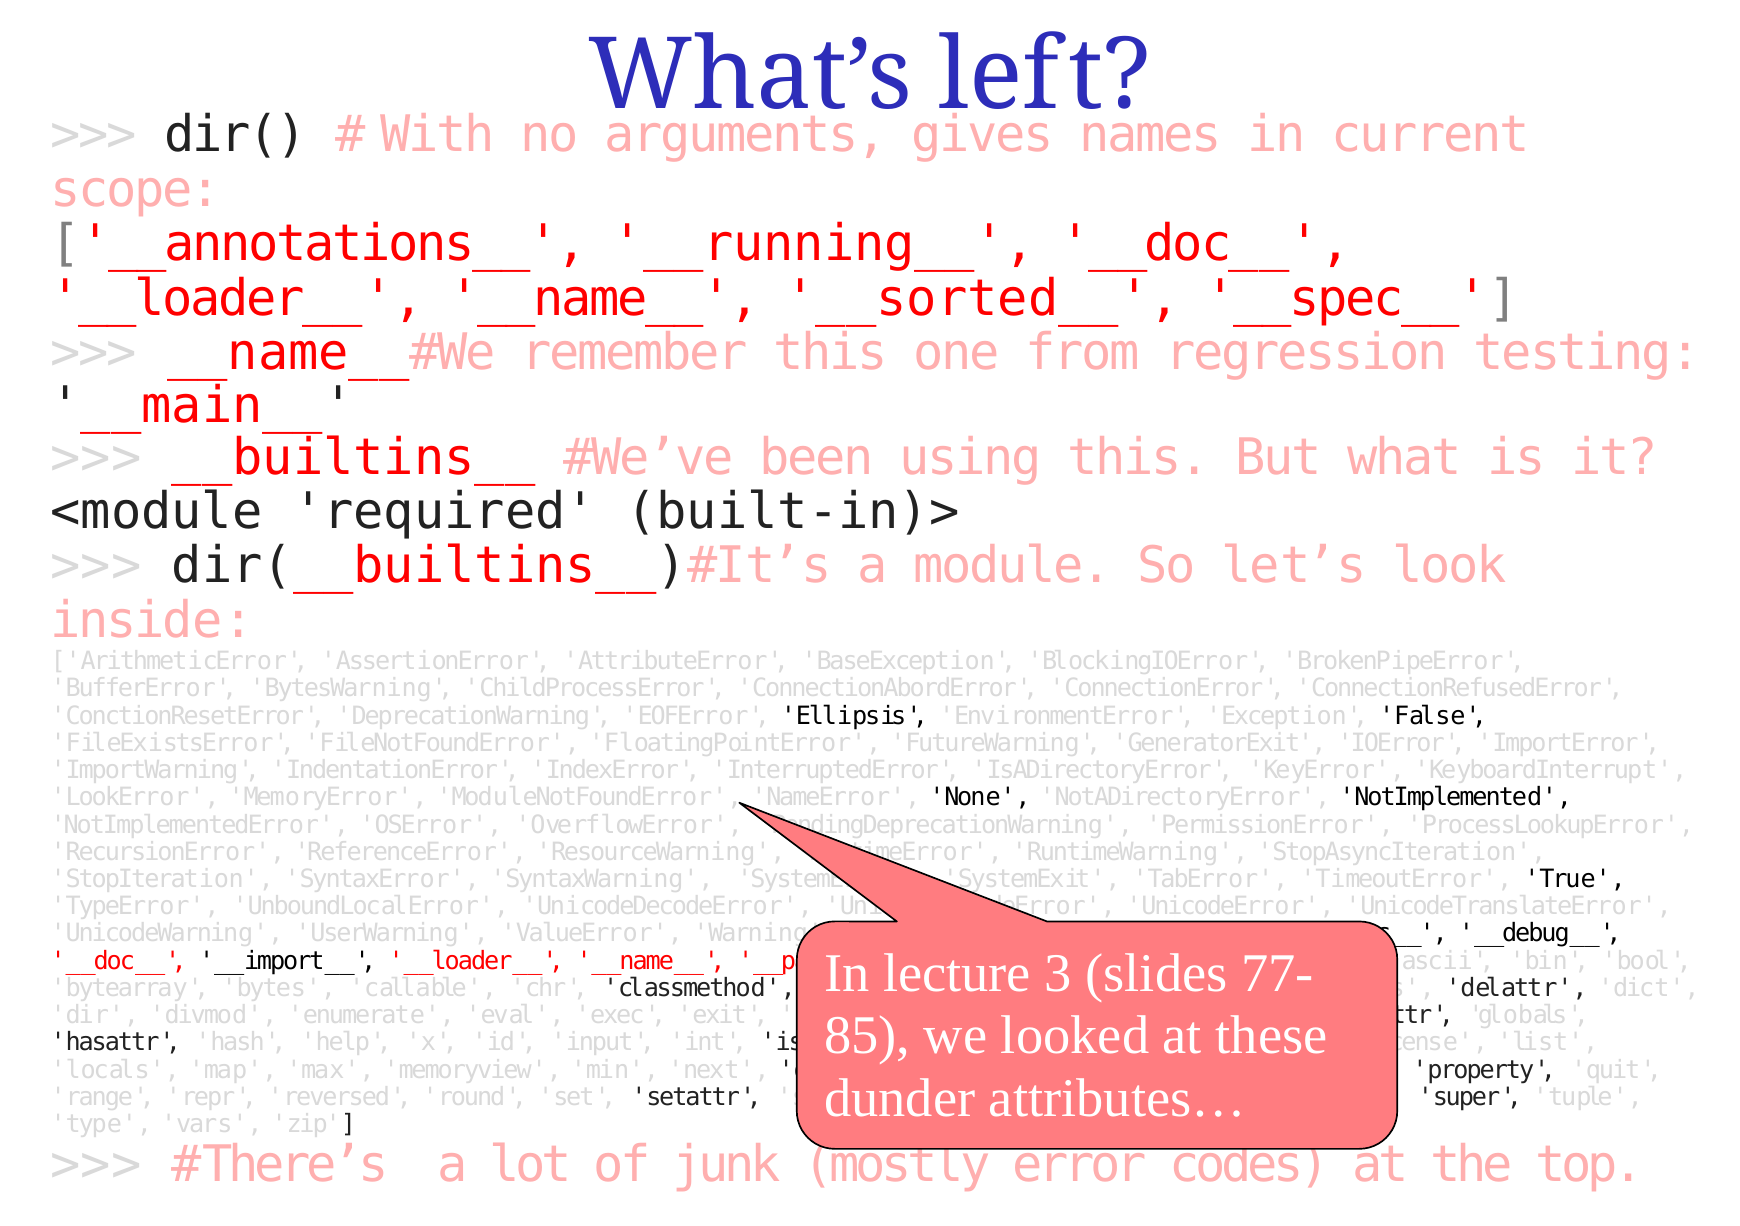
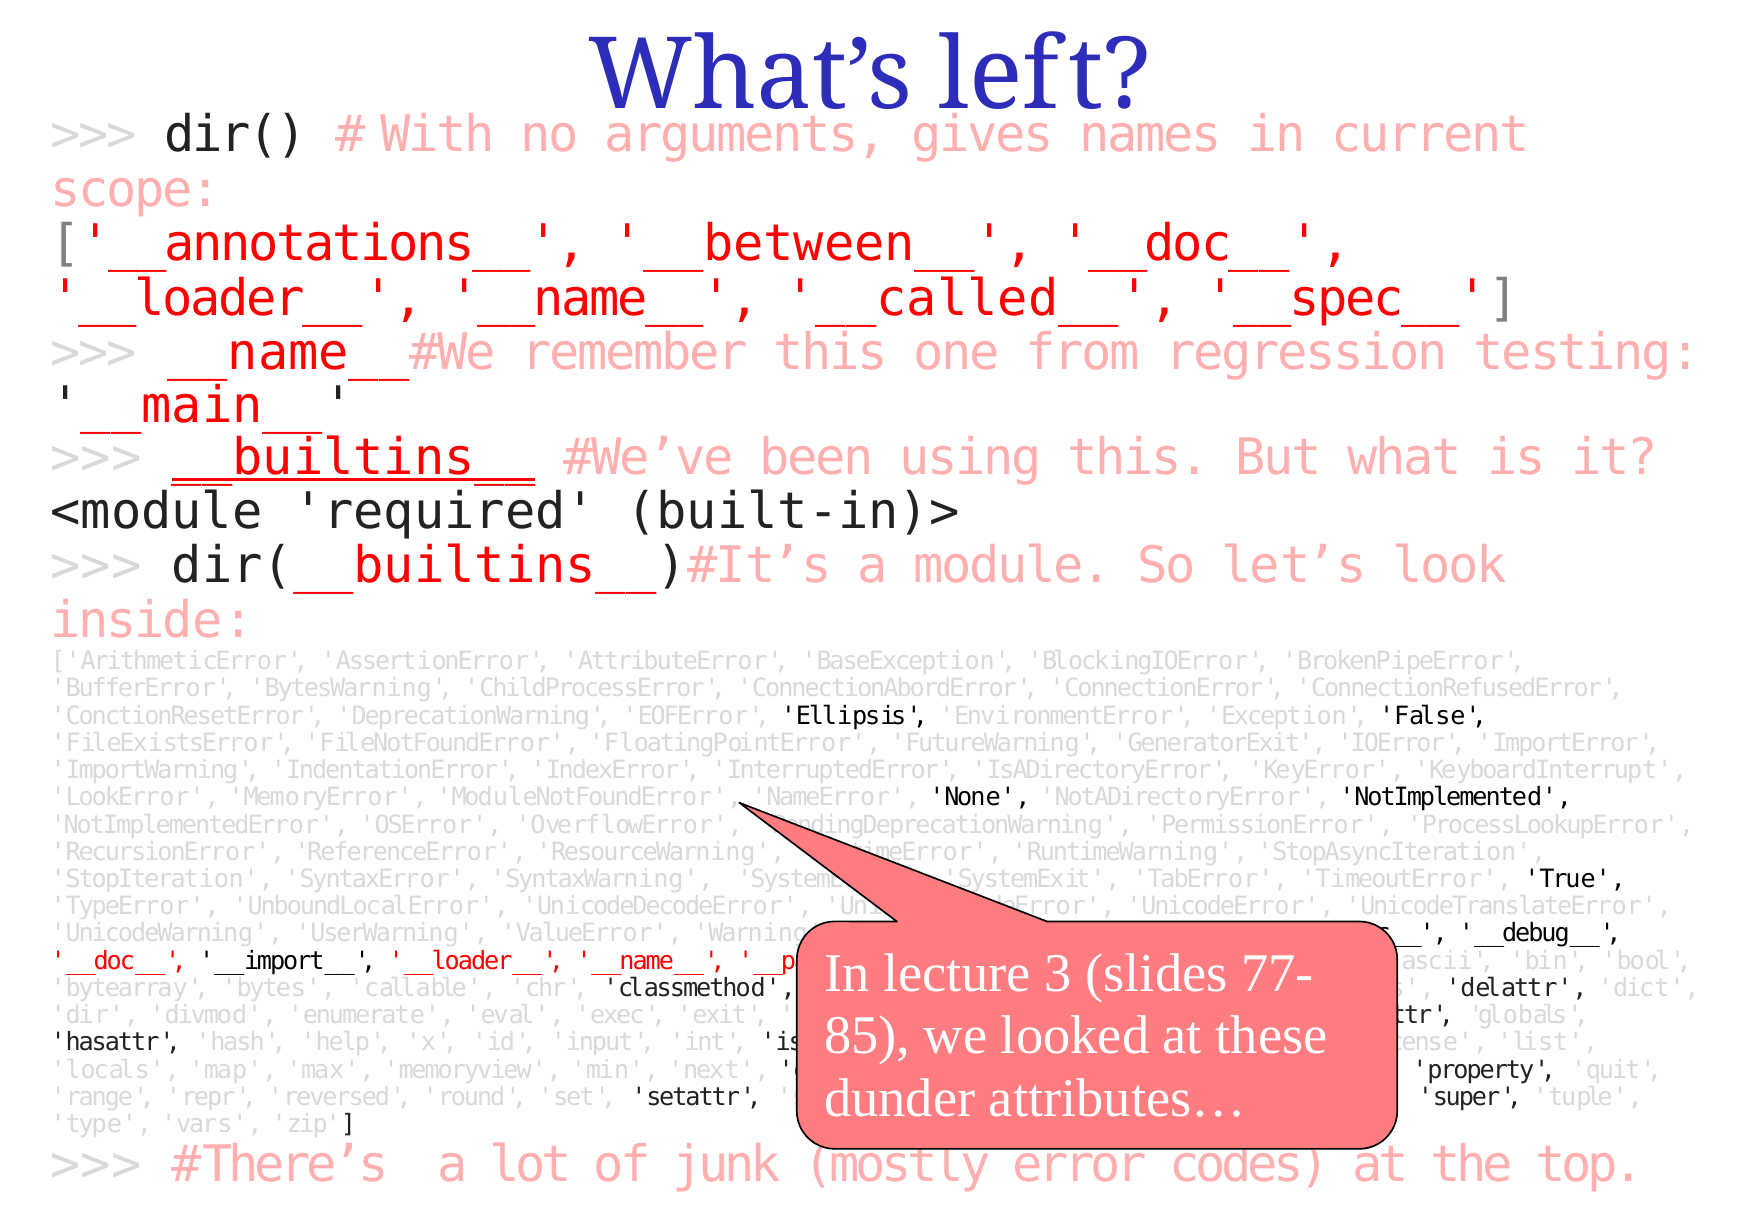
__running__: __running__ -> __between__ (824, 244)
__sorted__: __sorted__ -> __called__ (983, 299)
__builtins__ underline: none -> present (354, 457)
